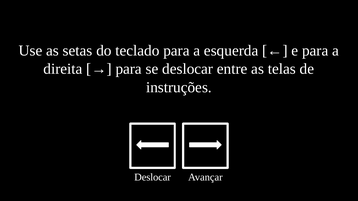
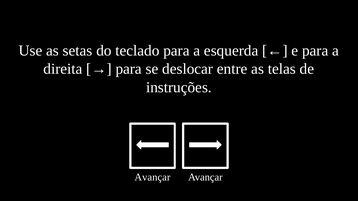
Deslocar: Deslocar -> Avançar (152, 178)
